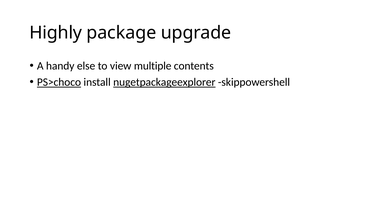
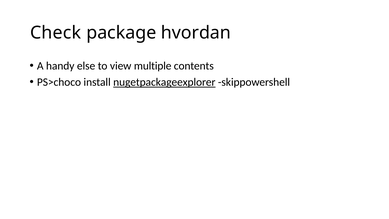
Highly: Highly -> Check (56, 33)
upgrade: upgrade -> hvordan (196, 33)
PS>choco underline: present -> none (59, 82)
